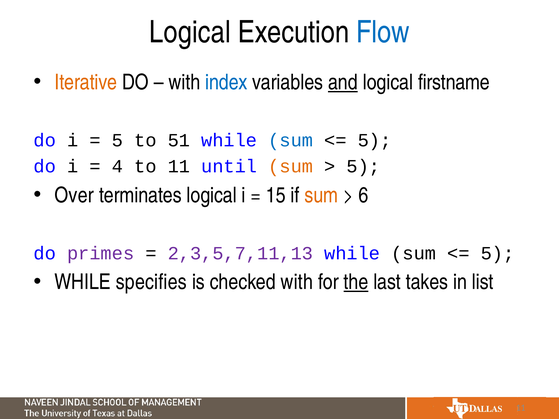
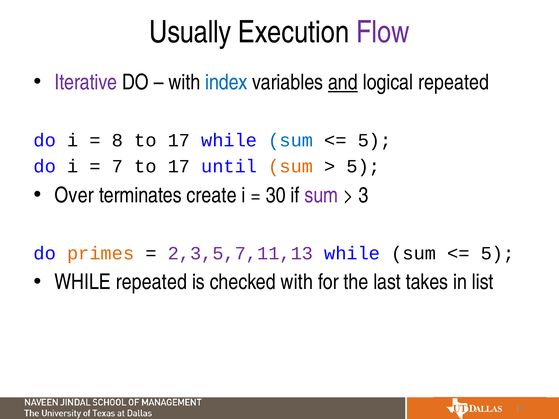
Logical: Logical -> Usually (190, 32)
Flow colour: blue -> purple (383, 32)
Iterative colour: orange -> purple (86, 82)
logical firstname: firstname -> repeated (454, 82)
5: 5 -> 8 (117, 141)
51: 51 -> 17 (179, 141)
4: 4 -> 7 (117, 167)
11: 11 -> 17 (179, 167)
terminates logical: logical -> create (212, 195)
15: 15 -> 30 (276, 195)
sum colour: orange -> purple (321, 195)
6: 6 -> 3 (363, 195)
primes colour: purple -> orange (101, 253)
WHILE specifies: specifies -> repeated (151, 282)
the underline: present -> none (356, 282)
